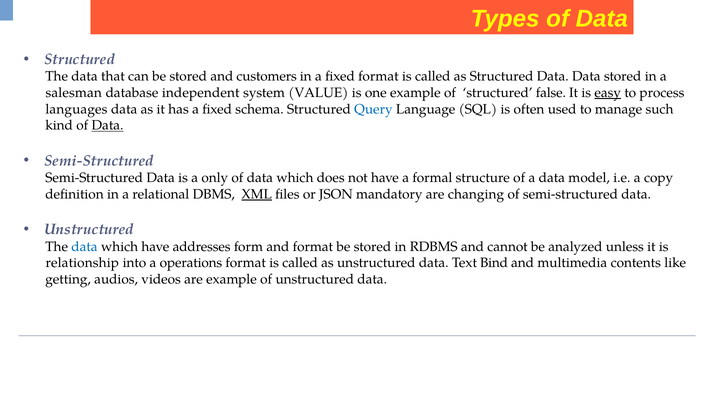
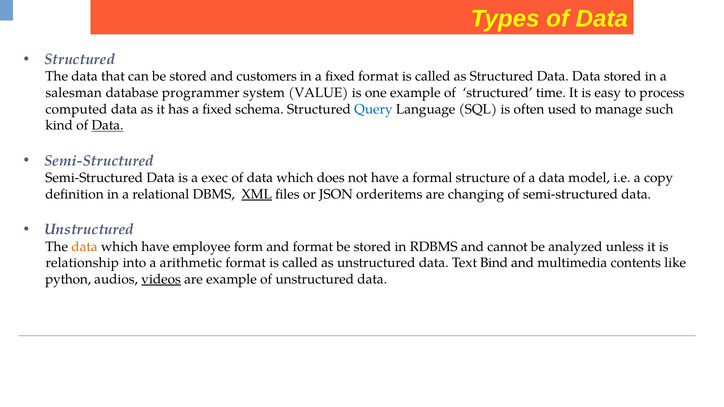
independent: independent -> programmer (201, 93)
false: false -> time (551, 93)
easy underline: present -> none (608, 93)
languages: languages -> computed (76, 109)
only: only -> exec (215, 178)
mandatory: mandatory -> orderitems (389, 194)
data colour: blue -> orange (85, 247)
addresses: addresses -> employee (202, 247)
operations: operations -> arithmetic (191, 263)
getting: getting -> python (68, 279)
videos underline: none -> present (161, 279)
